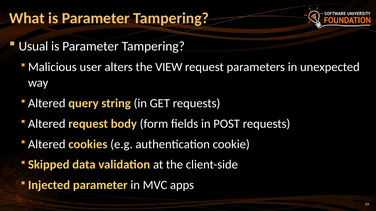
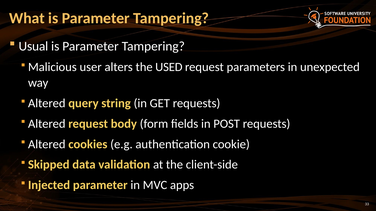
VIEW: VIEW -> USED (169, 67)
